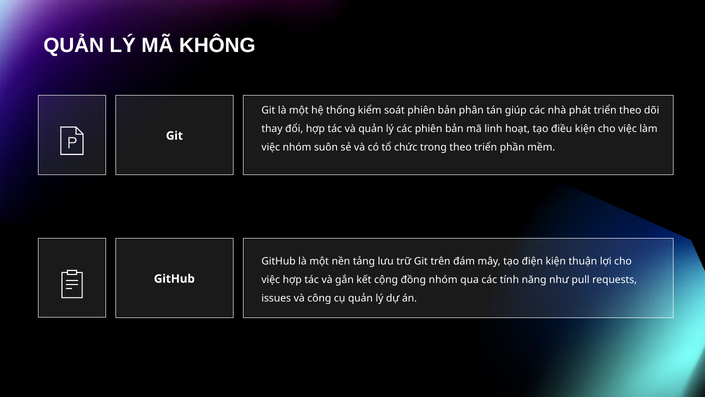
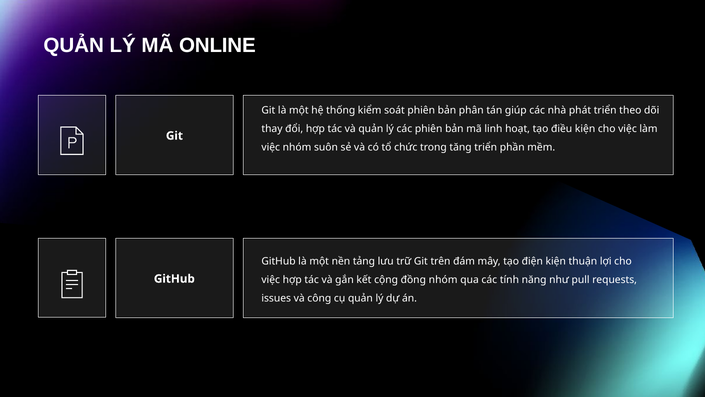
KHÔNG: KHÔNG -> ONLINE (217, 46)
trong theo: theo -> tăng (461, 147)
